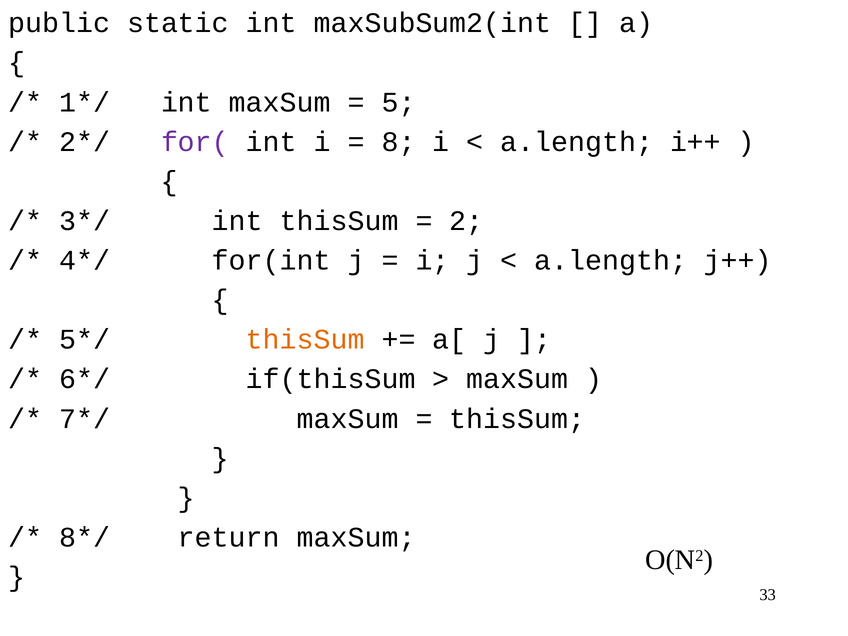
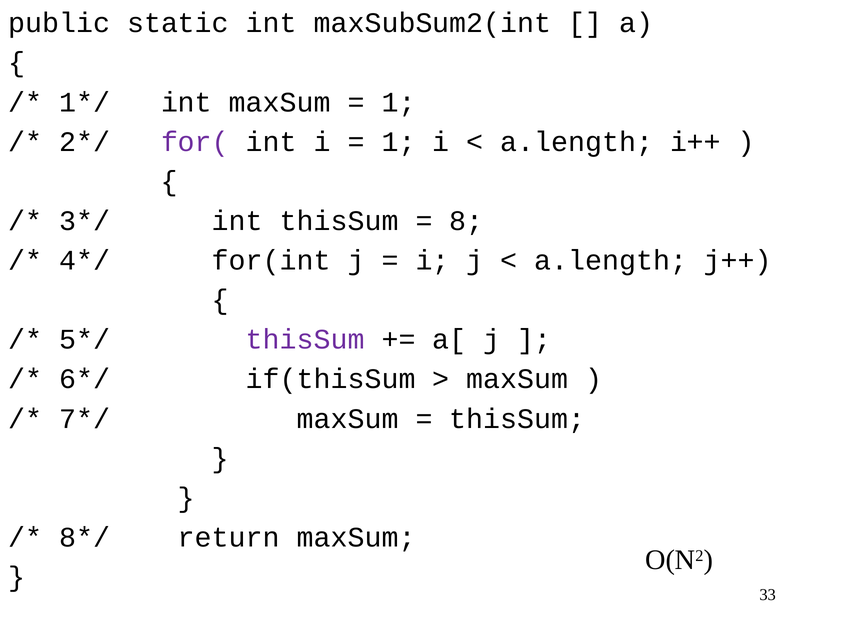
5: 5 -> 1 (399, 102)
8: 8 -> 1 (399, 142)
2: 2 -> 8 (466, 221)
thisSum colour: orange -> purple (305, 340)
